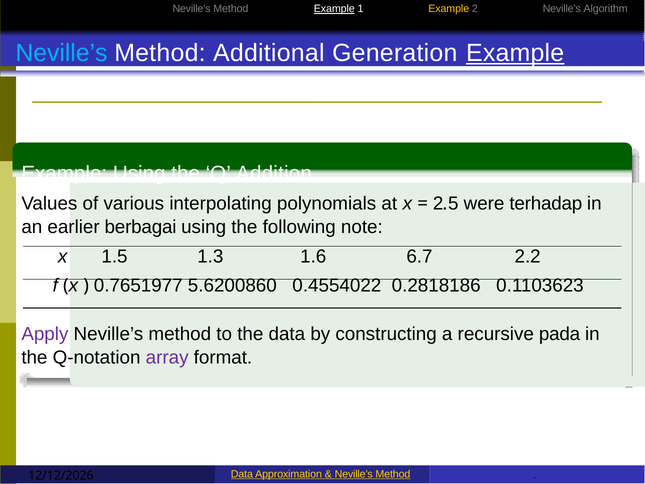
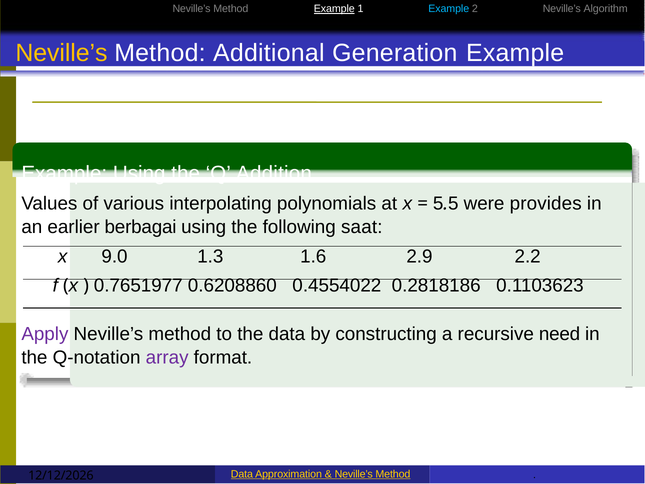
Example colour: yellow -> light blue (449, 9)
Neville’s colour: light blue -> yellow (61, 53)
Example underline: present -> none (515, 53)
2: 2 -> 5 (438, 204)
terhadap: terhadap -> provides (546, 204)
note: note -> saat (362, 227)
1.5: 1.5 -> 9.0 (115, 256)
6.7: 6.7 -> 2.9 (419, 256)
5.6200860: 5.6200860 -> 0.6208860 (232, 286)
pada: pada -> need (560, 334)
